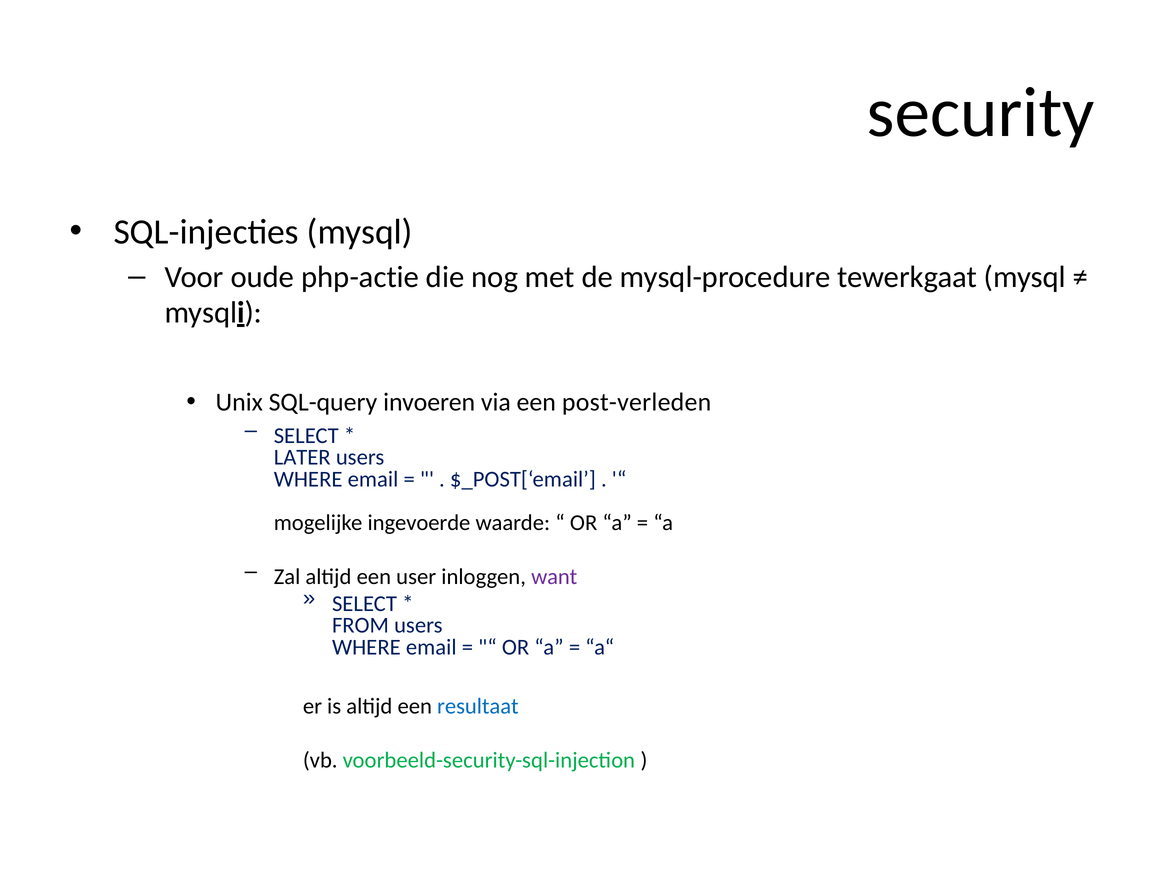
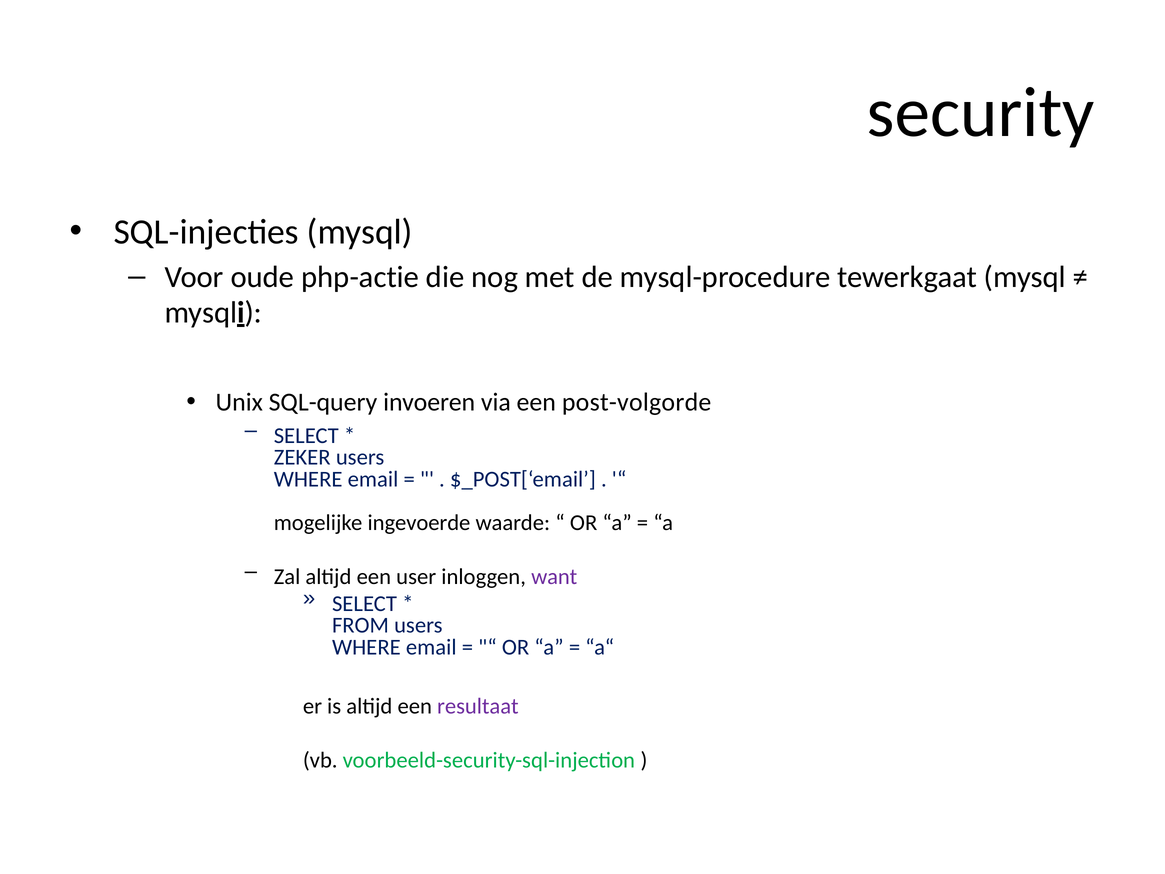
post-verleden: post-verleden -> post-volgorde (637, 402)
LATER: LATER -> ZEKER (302, 457)
resultaat colour: blue -> purple (478, 706)
